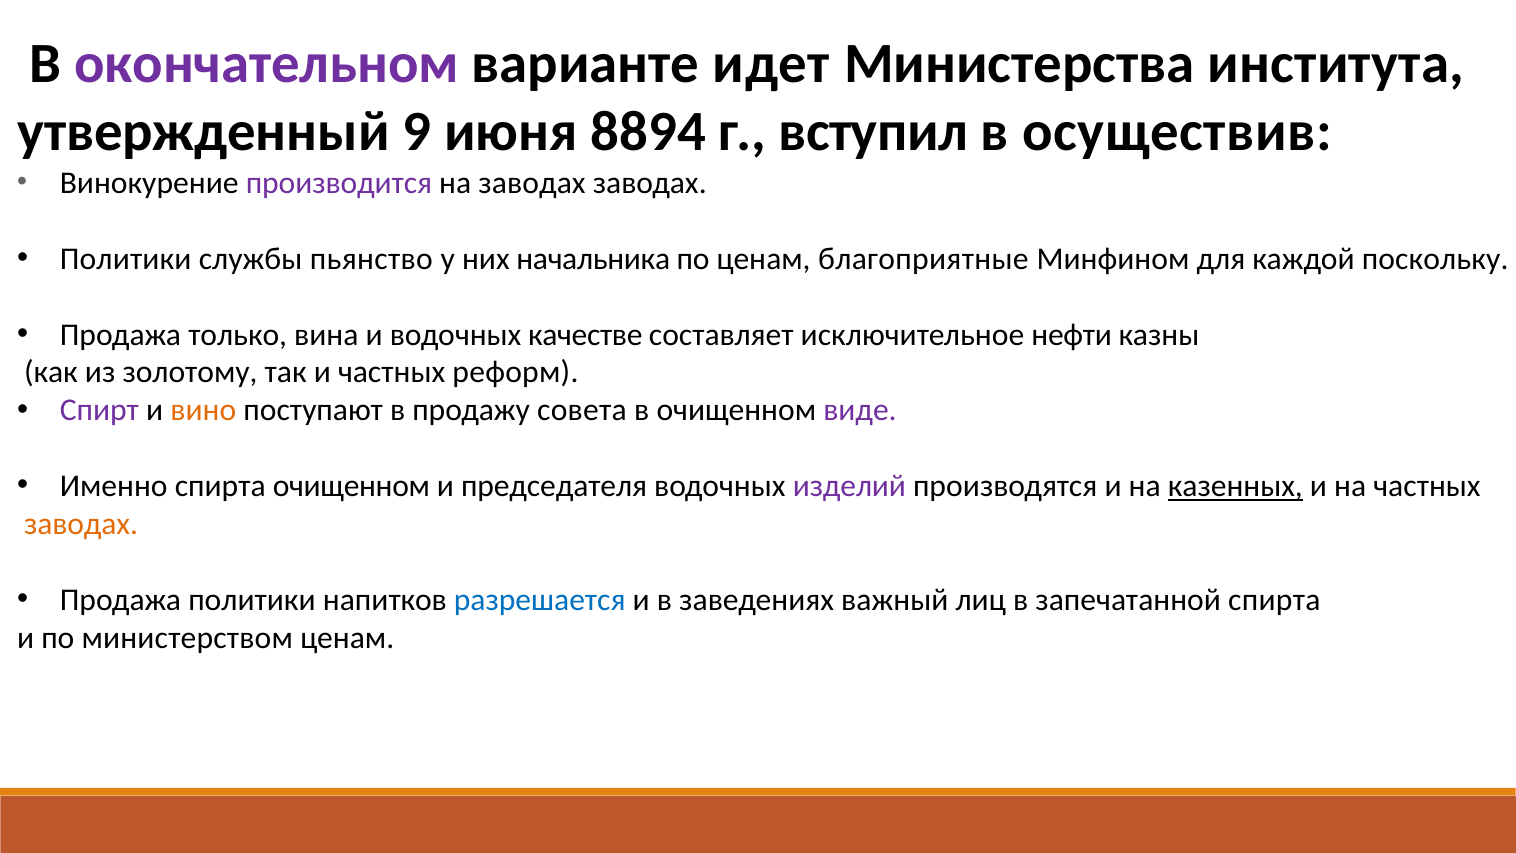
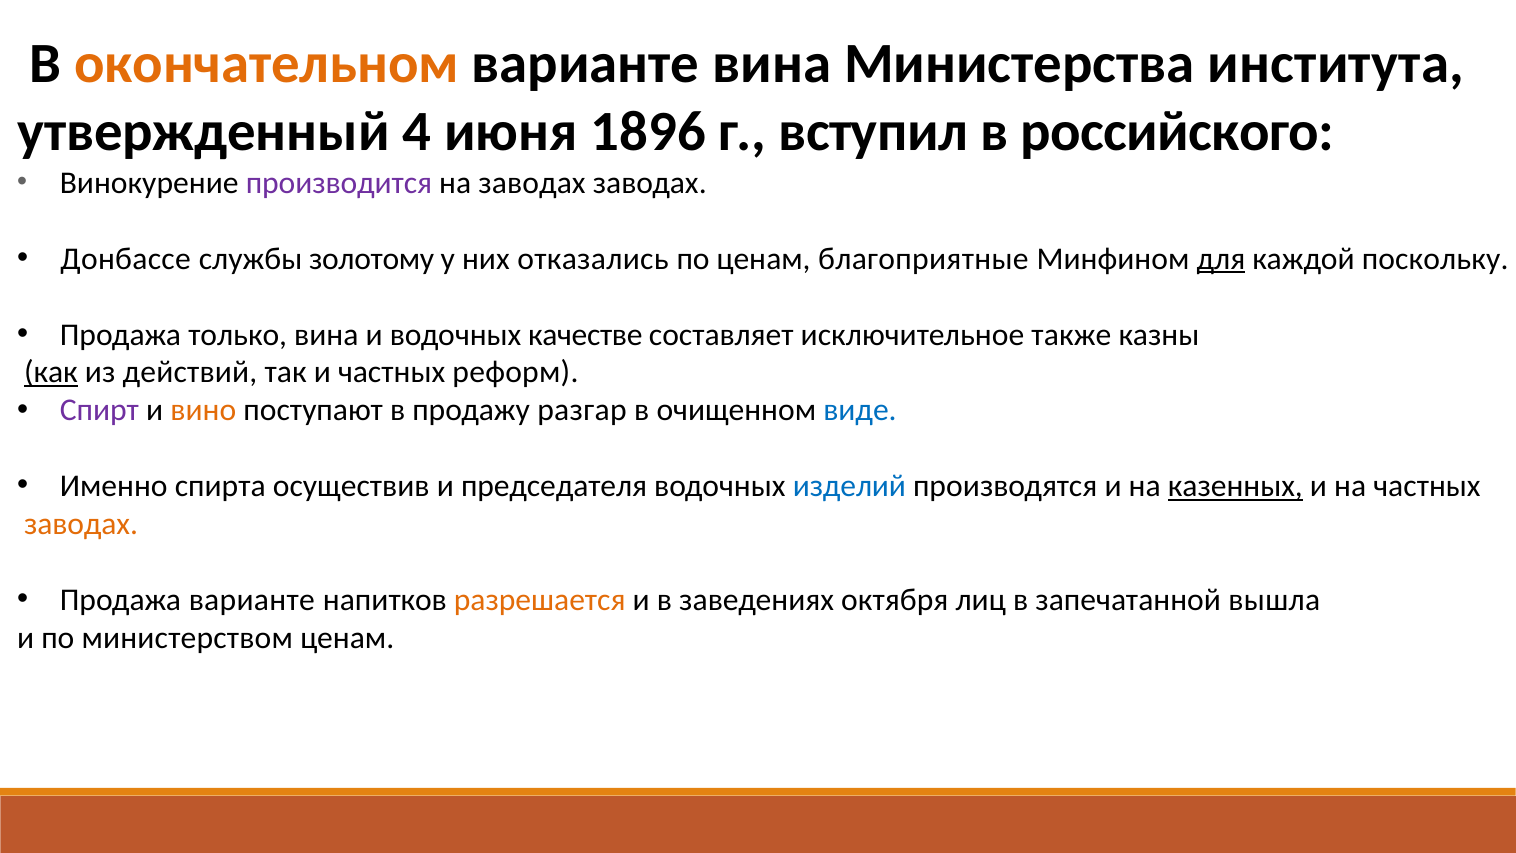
окончательном colour: purple -> orange (267, 63)
варианте идет: идет -> вина (772, 63)
9: 9 -> 4 (417, 132)
8894: 8894 -> 1896 (648, 132)
осуществив: осуществив -> российского (1177, 132)
Политики: Политики -> Донбассе (126, 259)
пьянство: пьянство -> золотому (372, 259)
начальника: начальника -> отказались (593, 259)
для underline: none -> present (1221, 259)
нефти: нефти -> также (1071, 334)
как underline: none -> present (51, 372)
золотому: золотому -> действий (190, 372)
совета: совета -> разгар (582, 410)
виде colour: purple -> blue (860, 410)
спирта очищенном: очищенном -> осуществив (351, 486)
изделий colour: purple -> blue (849, 486)
Продажа политики: политики -> варианте (252, 600)
разрешается colour: blue -> orange (540, 600)
важный: важный -> октября (895, 600)
запечатанной спирта: спирта -> вышла (1274, 600)
